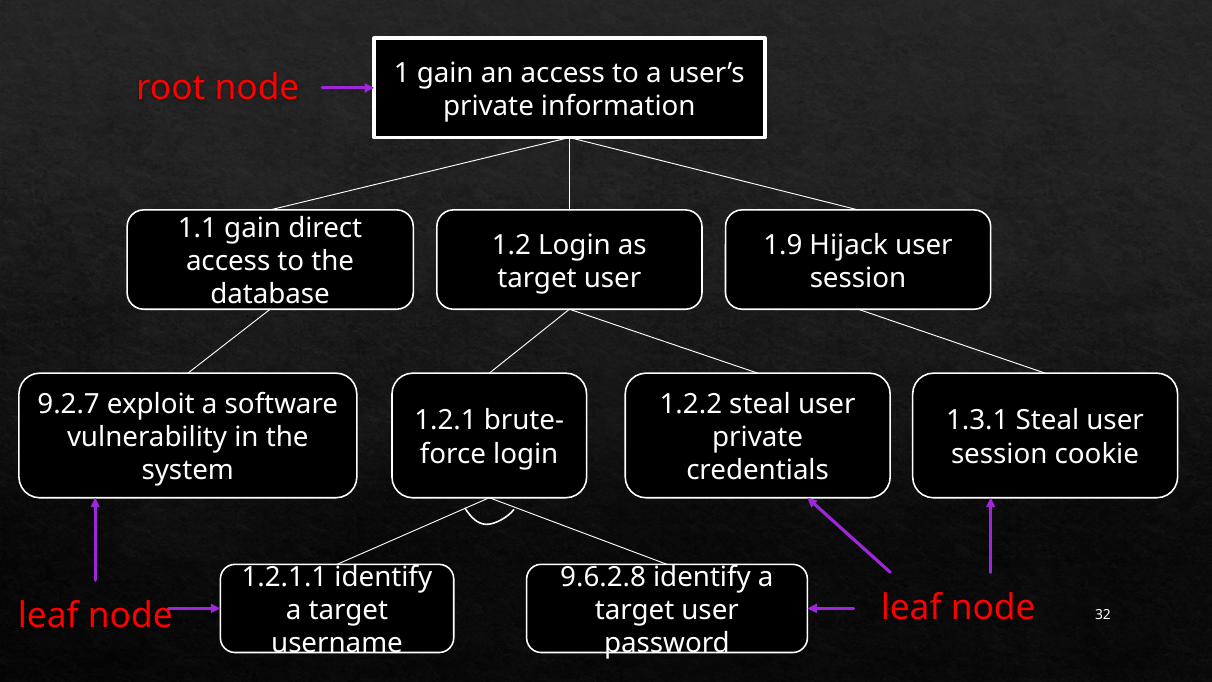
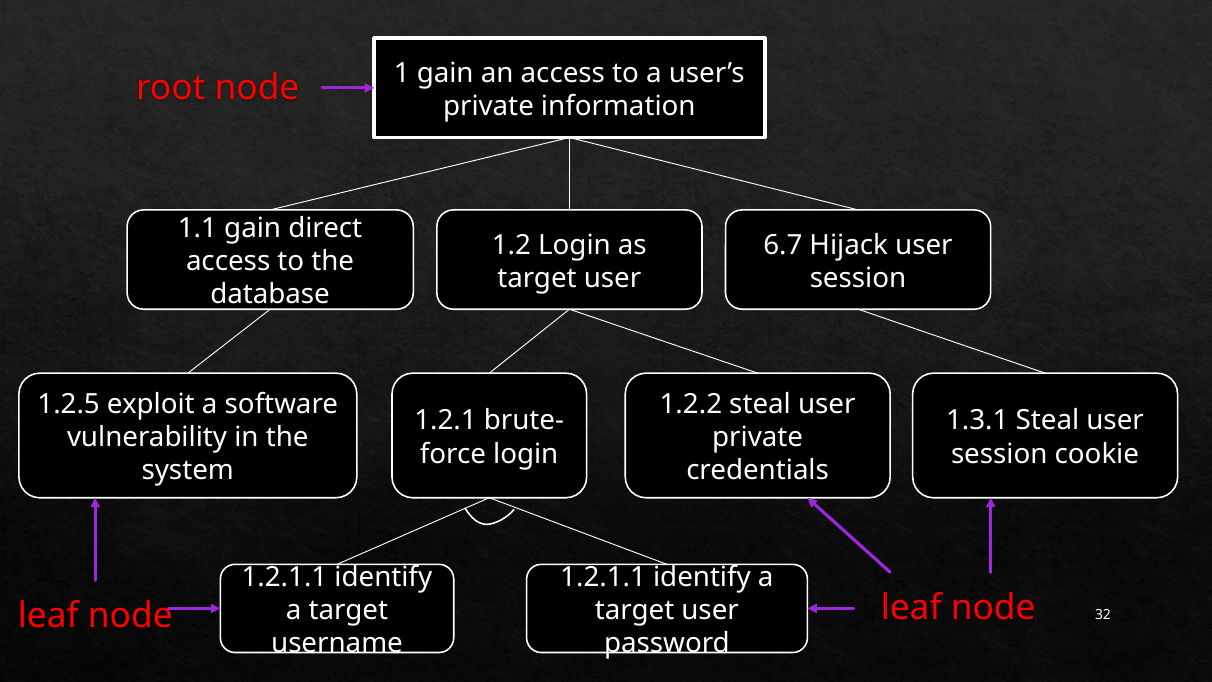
1.9: 1.9 -> 6.7 (783, 245)
9.2.7: 9.2.7 -> 1.2.5 (69, 404)
9.6.2.8: 9.6.2.8 -> 1.2.1.1 (603, 577)
